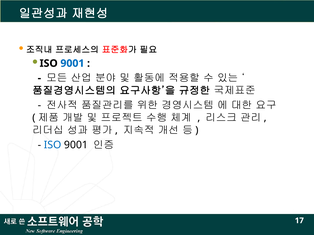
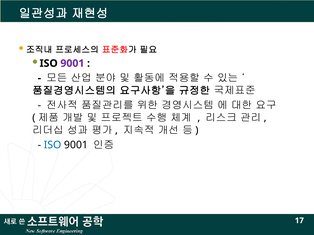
9001 colour: blue -> purple (72, 63)
